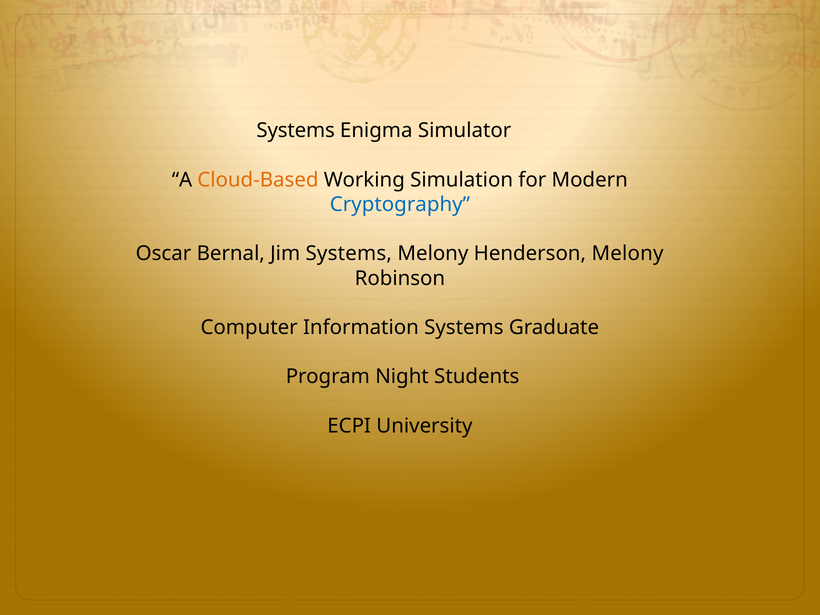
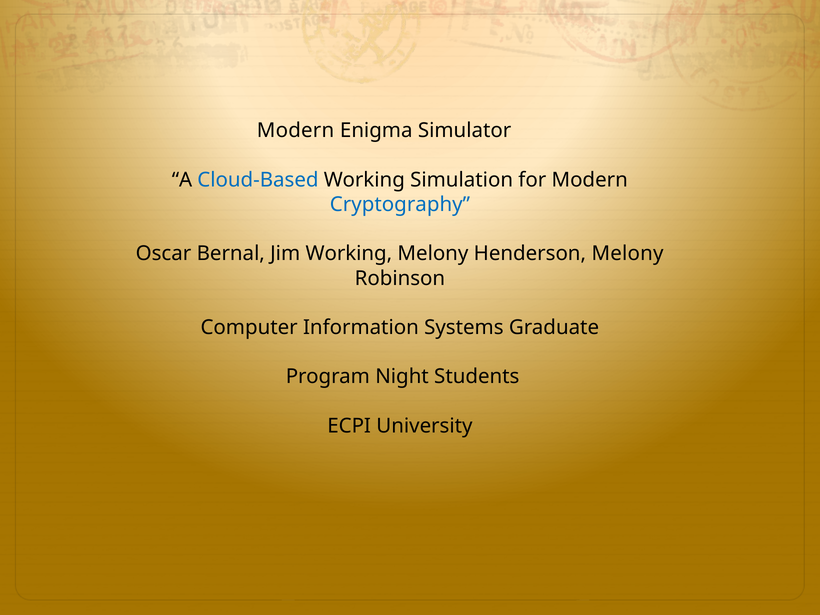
Systems: Systems -> Modern (296, 131)
Cloud-Based colour: orange -> blue (258, 180)
Jim Systems: Systems -> Working (349, 254)
